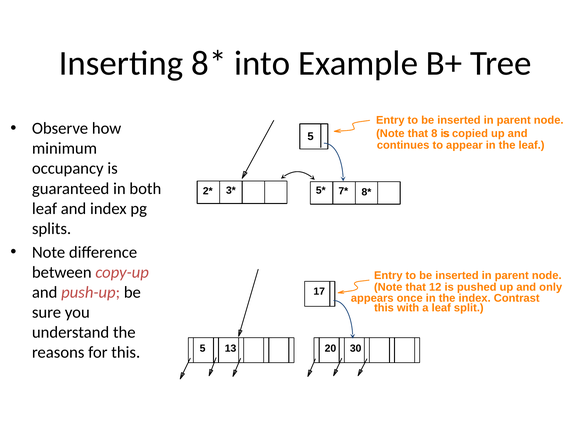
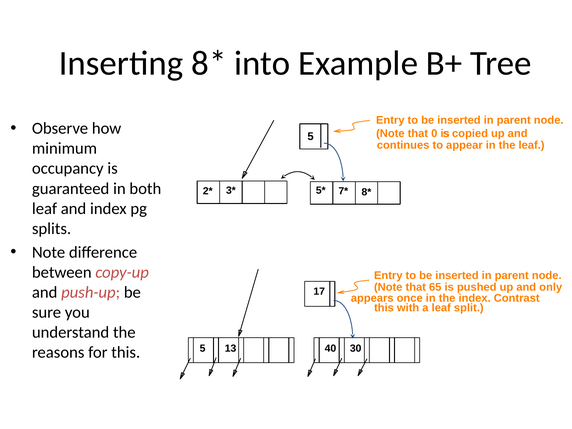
8: 8 -> 0 (434, 133)
12: 12 -> 65 (435, 287)
20: 20 -> 40 (330, 348)
